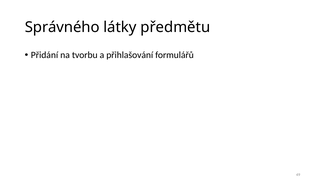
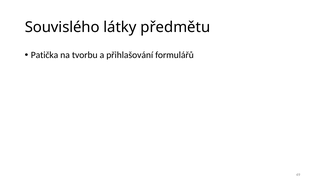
Správného: Správného -> Souvislého (62, 27)
Přidání: Přidání -> Patička (45, 55)
